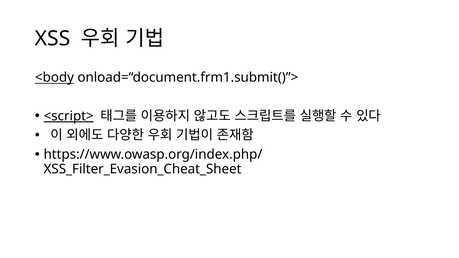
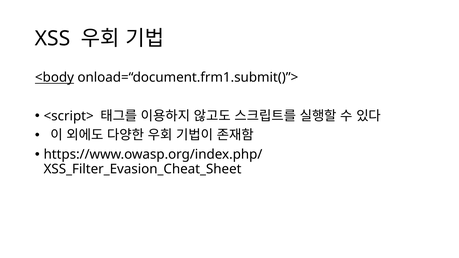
<script> underline: present -> none (69, 116)
